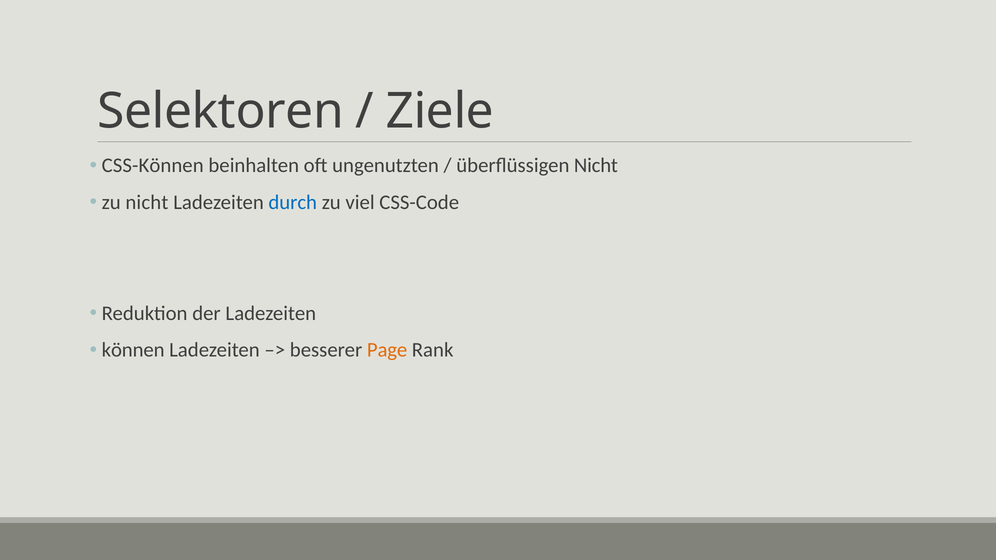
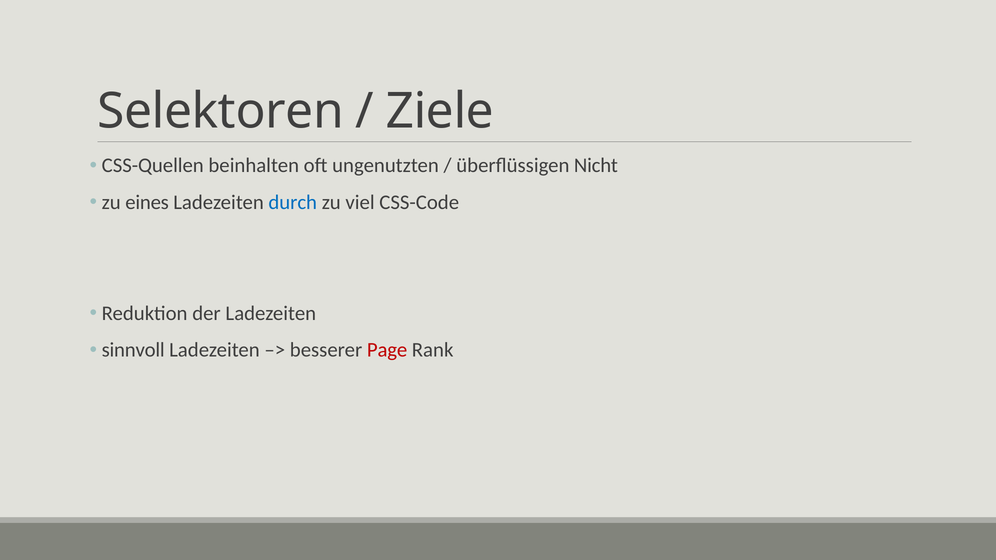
CSS-Können: CSS-Können -> CSS-Quellen (153, 166)
zu nicht: nicht -> eines (147, 203)
können: können -> sinnvoll (133, 350)
Page colour: orange -> red (387, 350)
